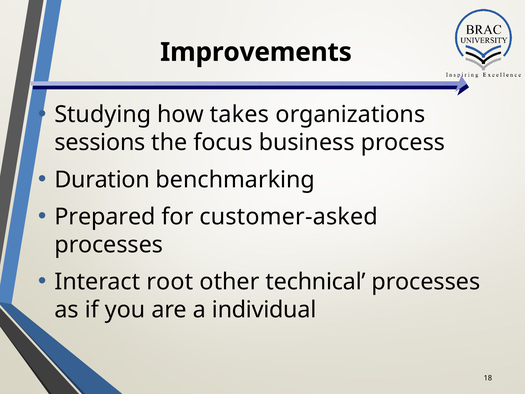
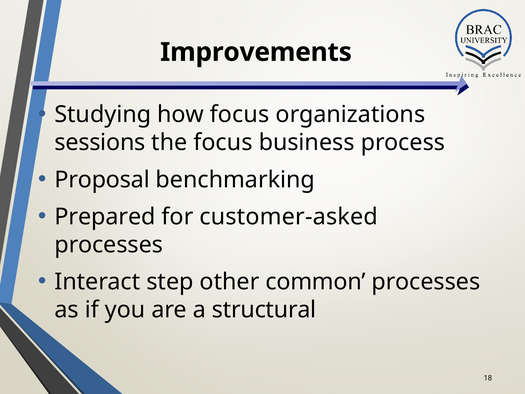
how takes: takes -> focus (240, 114)
Duration: Duration -> Proposal (102, 180)
root: root -> step (170, 282)
technical: technical -> common (316, 282)
individual: individual -> structural (264, 310)
